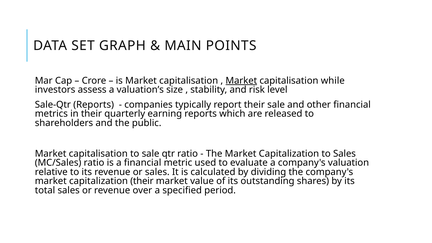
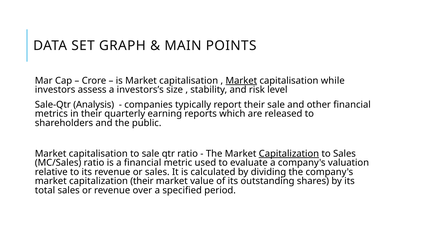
valuation’s: valuation’s -> investors’s (140, 90)
Sale-Qtr Reports: Reports -> Analysis (94, 105)
Capitalization underline: none -> present (289, 154)
